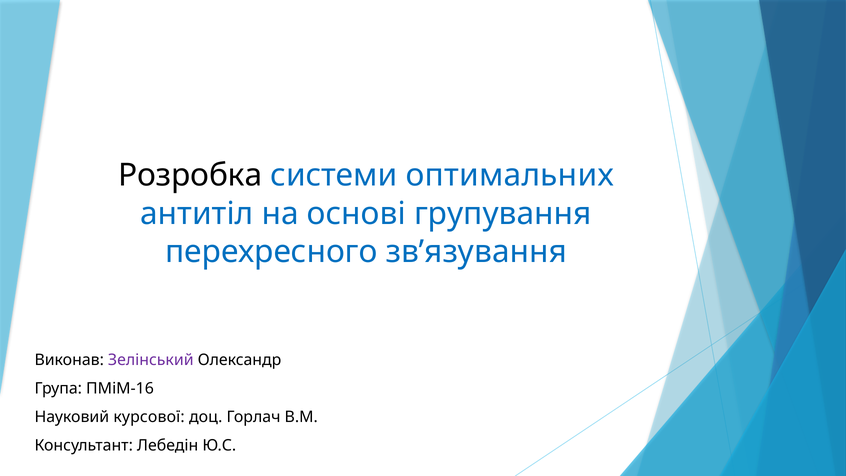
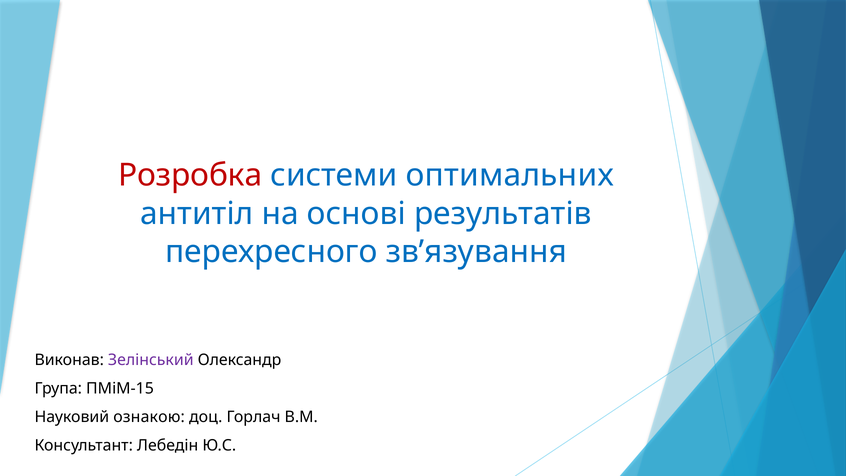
Розробка colour: black -> red (190, 175)
групування: групування -> результатів (503, 214)
ПМіМ-16: ПМіМ-16 -> ПМіМ-15 (120, 388)
курсової: курсової -> ознакою (149, 417)
